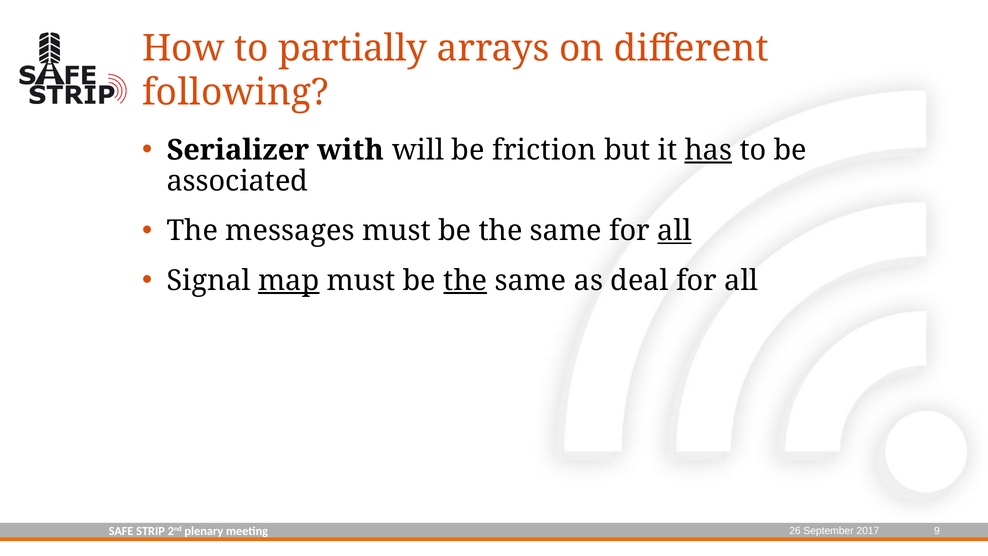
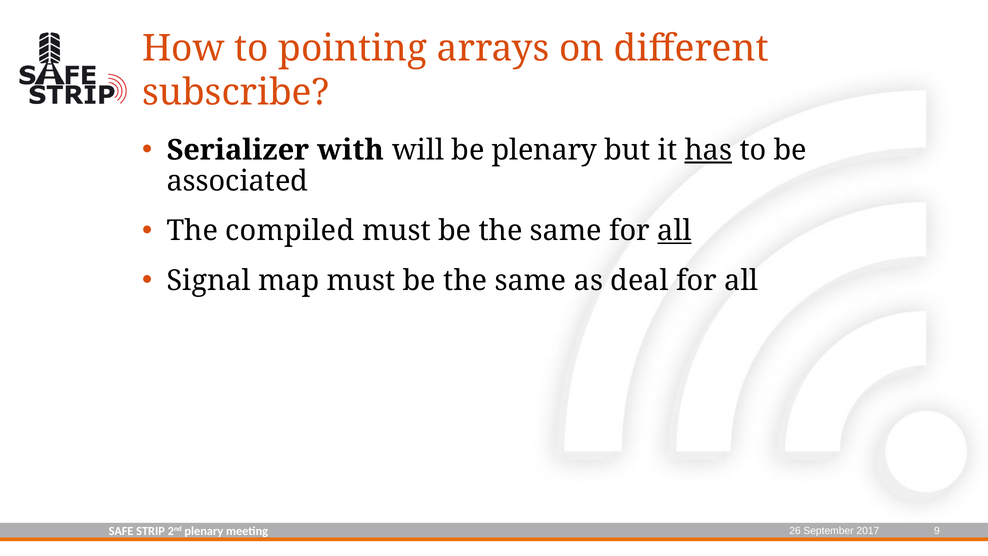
partially: partially -> pointing (353, 48)
following: following -> subscribe (236, 93)
be friction: friction -> plenary (545, 150)
messages: messages -> compiled (290, 231)
map underline: present -> none (289, 281)
the underline: present -> none (465, 281)
